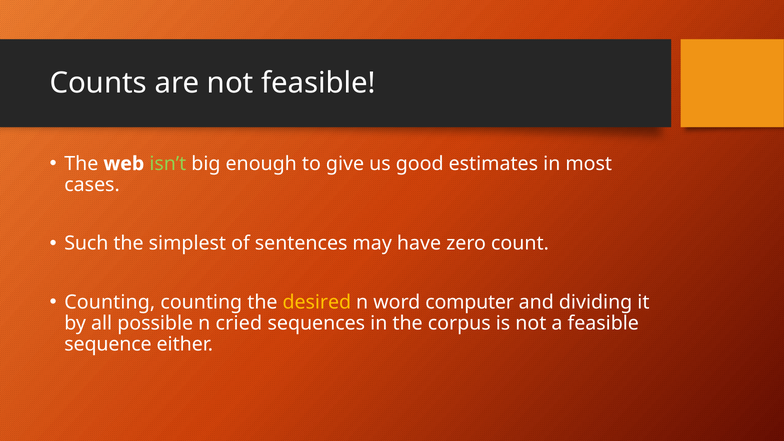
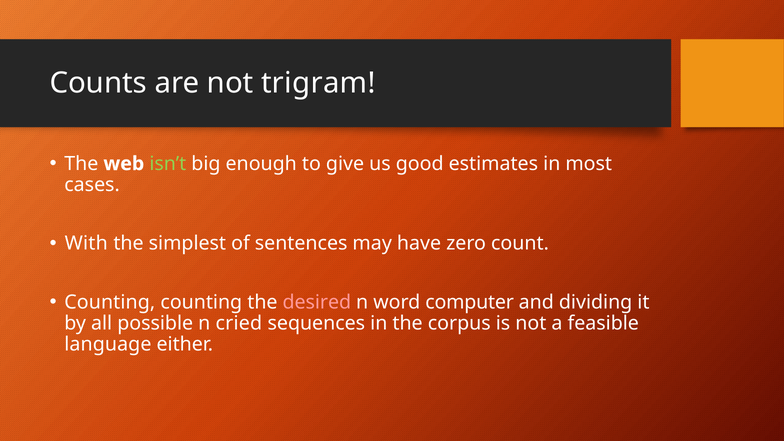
not feasible: feasible -> trigram (318, 83)
Such: Such -> With (86, 243)
desired colour: yellow -> pink (317, 302)
sequence: sequence -> language (108, 344)
